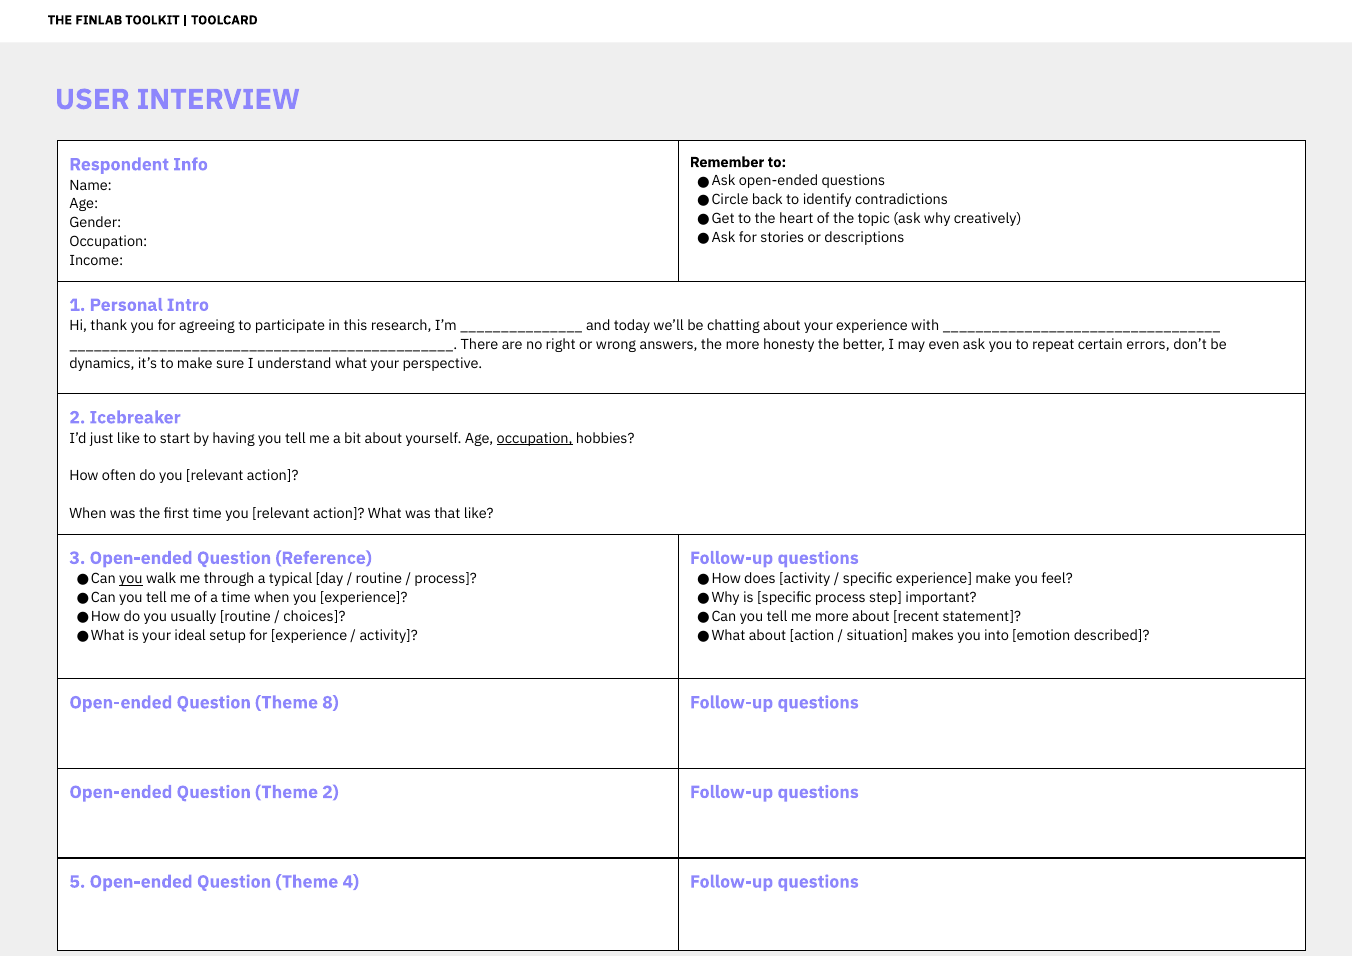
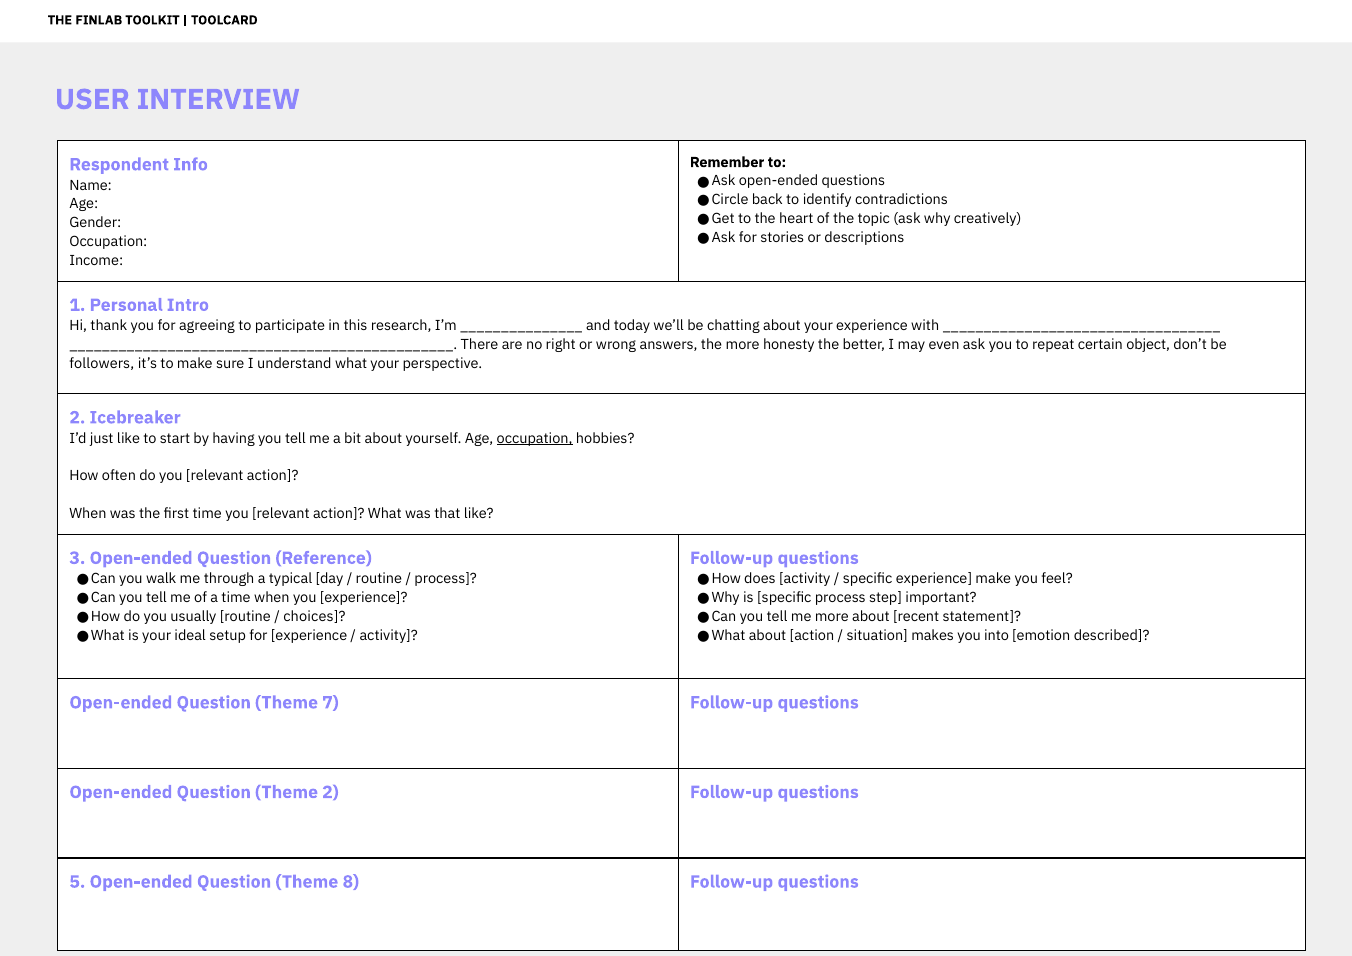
errors: errors -> object (1148, 345)
dynamics: dynamics -> followers (102, 363)
you underline: present -> none (131, 579)
8: 8 -> 7 (330, 703)
4: 4 -> 8 (351, 882)
